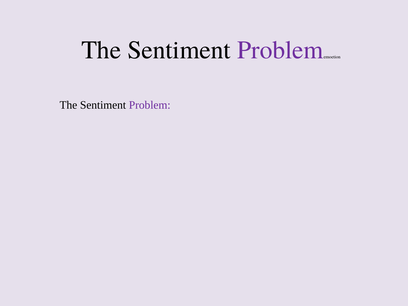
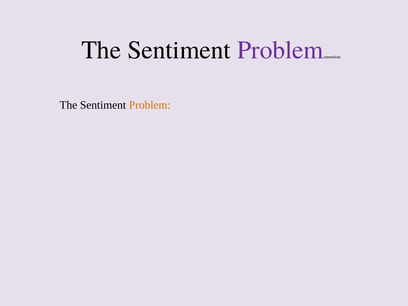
Problem colour: purple -> orange (150, 105)
